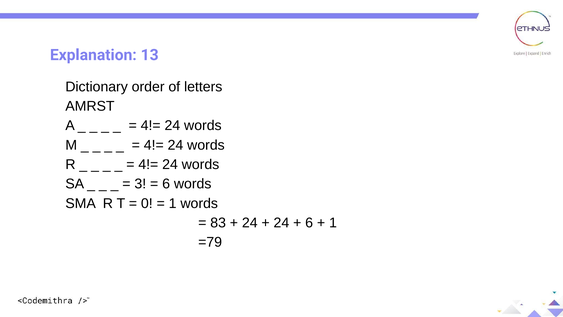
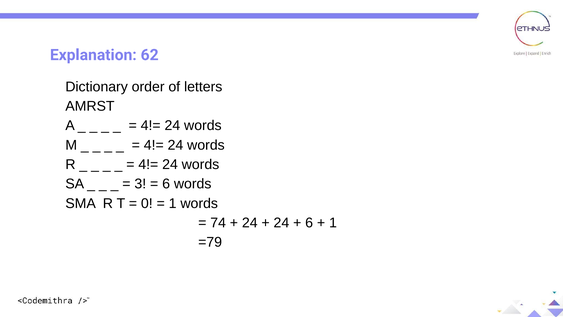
13: 13 -> 62 (150, 55)
83: 83 -> 74 (218, 223)
